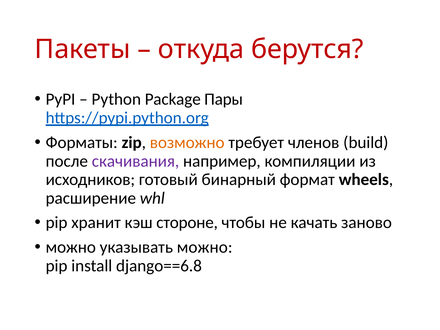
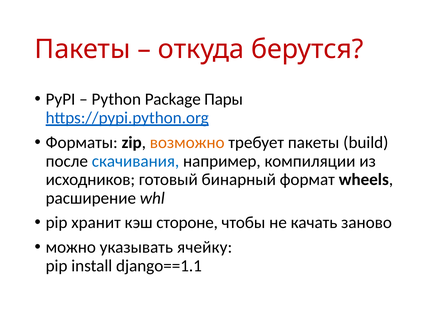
требует членов: членов -> пакеты (314, 143)
скачивания colour: purple -> blue (136, 161)
указывать можно: можно -> ячейку (205, 247)
django==6.8: django==6.8 -> django==1.1 (159, 266)
